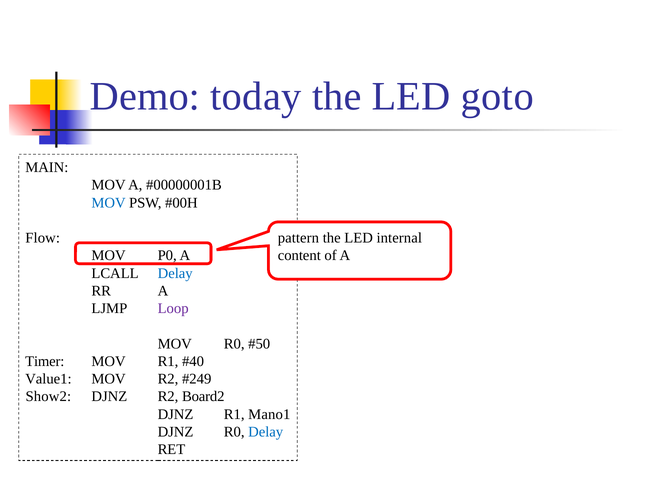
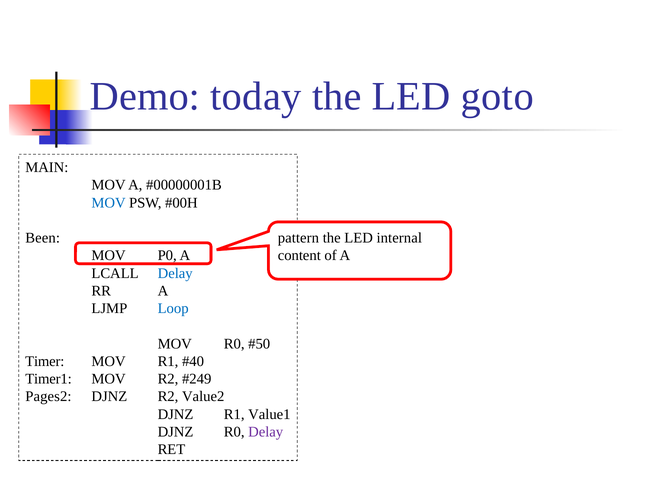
Flow: Flow -> Been (43, 238)
Loop colour: purple -> blue (173, 309)
Value1: Value1 -> Timer1 (49, 379)
Show2: Show2 -> Pages2 (48, 397)
Board2: Board2 -> Value2 (203, 397)
Mano1: Mano1 -> Value1 (269, 415)
Delay colour: blue -> purple (266, 432)
